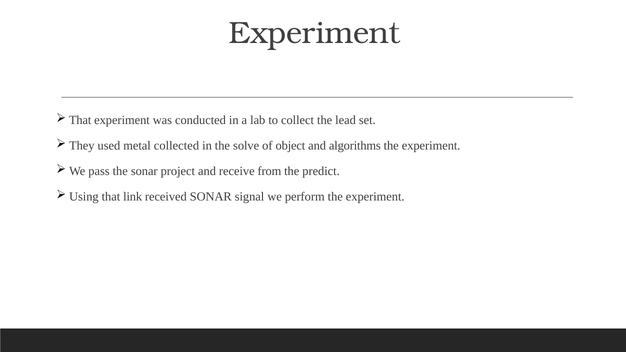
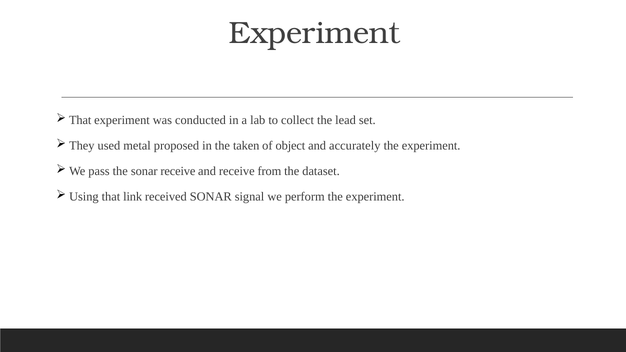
collected: collected -> proposed (176, 146)
solve: solve -> taken (246, 146)
algorithms: algorithms -> accurately (355, 146)
sonar project: project -> receive (178, 171)
predict: predict -> dataset (321, 171)
